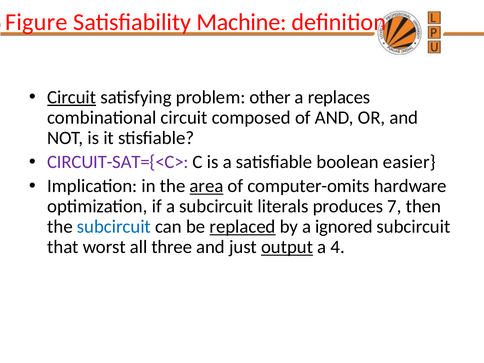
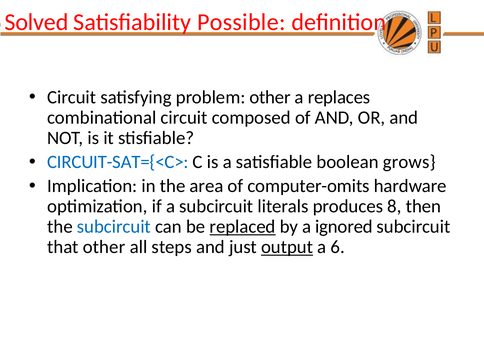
Figure: Figure -> Solved (36, 22)
Machine: Machine -> Possible (241, 22)
Circuit underline: present -> none (72, 97)
CIRCUIT-SAT={<C> colour: purple -> blue (118, 162)
easier: easier -> grows (409, 162)
area underline: present -> none (207, 186)
7: 7 -> 8 (394, 206)
that worst: worst -> other (104, 247)
three: three -> steps (172, 247)
4: 4 -> 6 (338, 247)
